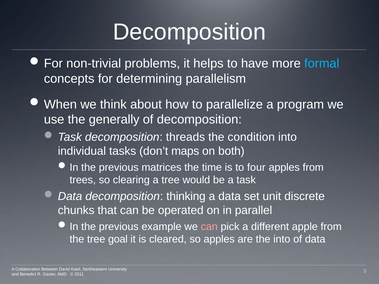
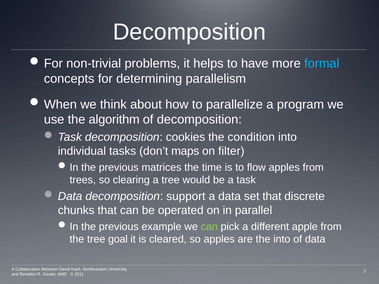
generally: generally -> algorithm (114, 120)
threads: threads -> cookies (186, 137)
both: both -> filter (231, 151)
four: four -> flow (256, 167)
thinking: thinking -> support (186, 197)
set unit: unit -> that (272, 197)
can colour: pink -> light green (209, 227)
